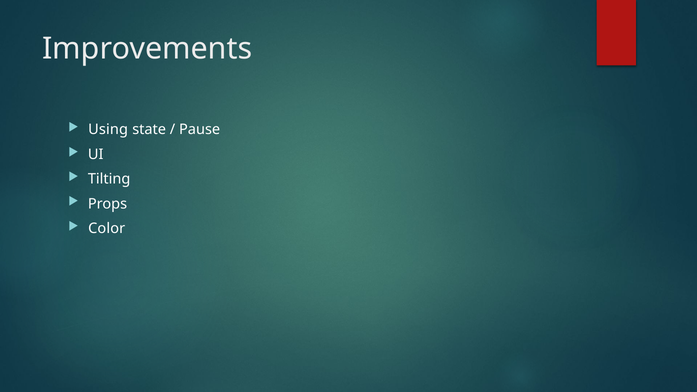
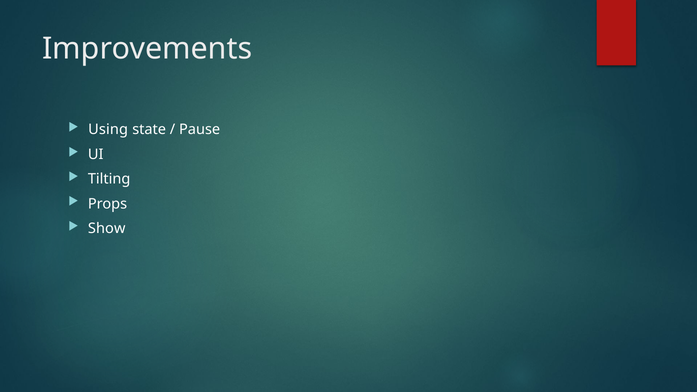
Color: Color -> Show (107, 229)
